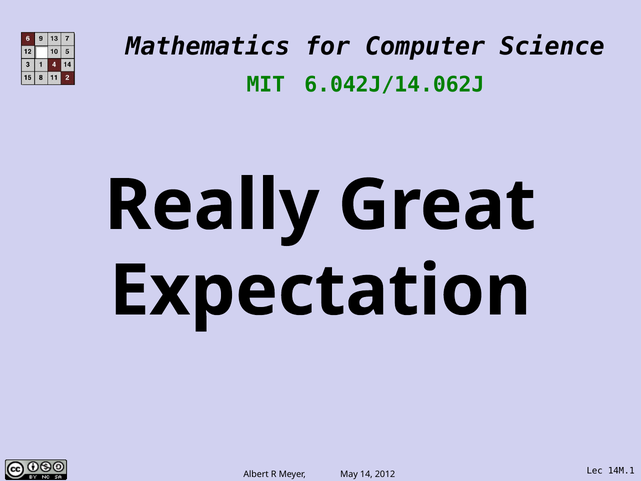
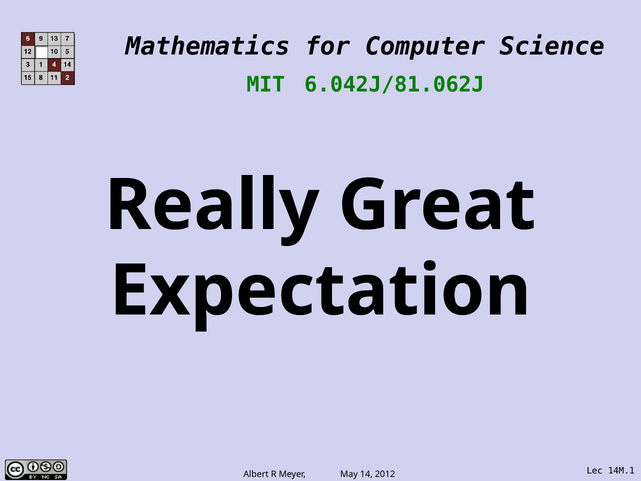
6.042J/14.062J: 6.042J/14.062J -> 6.042J/81.062J (394, 85)
